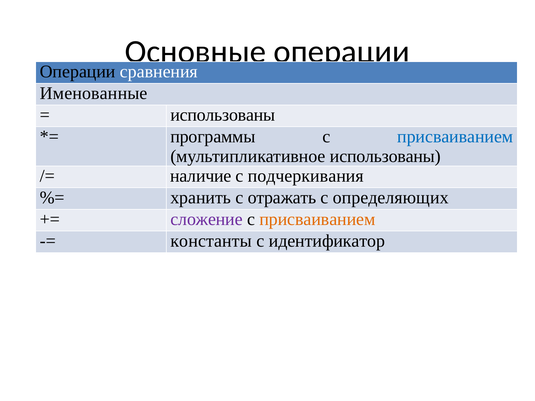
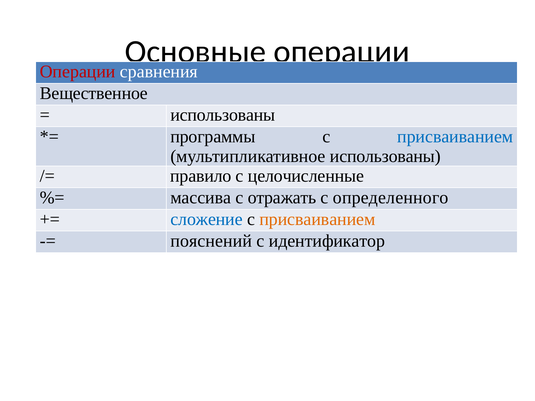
Операции colour: black -> red (78, 72)
Именованные: Именованные -> Вещественное (94, 93)
наличие: наличие -> правило (201, 176)
подчеркивания: подчеркивания -> целочисленные (306, 176)
хранить: хранить -> массива (201, 198)
определяющих: определяющих -> определенного (391, 198)
сложение colour: purple -> blue (207, 220)
константы: константы -> пояснений (211, 241)
